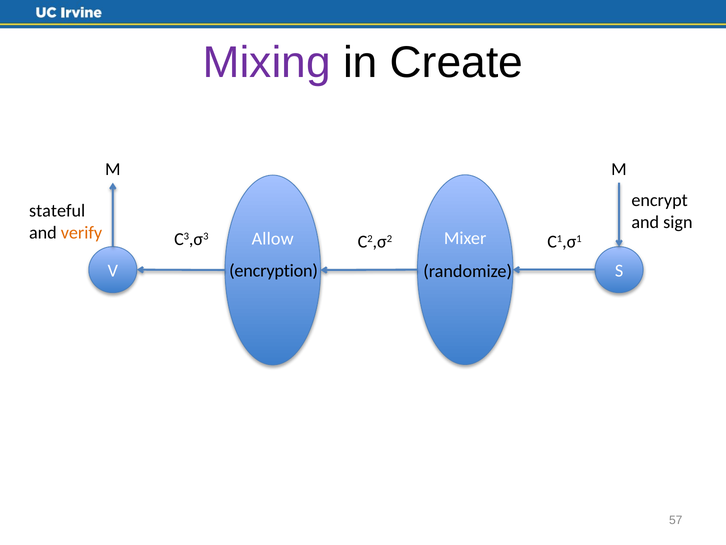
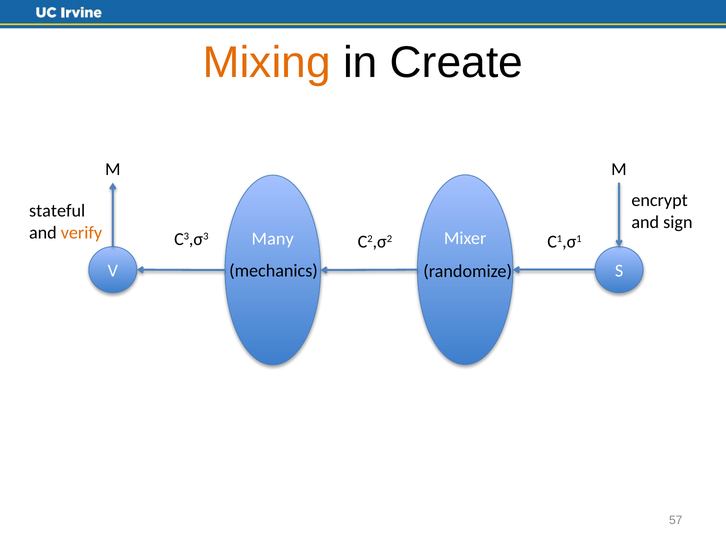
Mixing colour: purple -> orange (267, 62)
Allow: Allow -> Many (273, 238)
encryption: encryption -> mechanics (273, 270)
